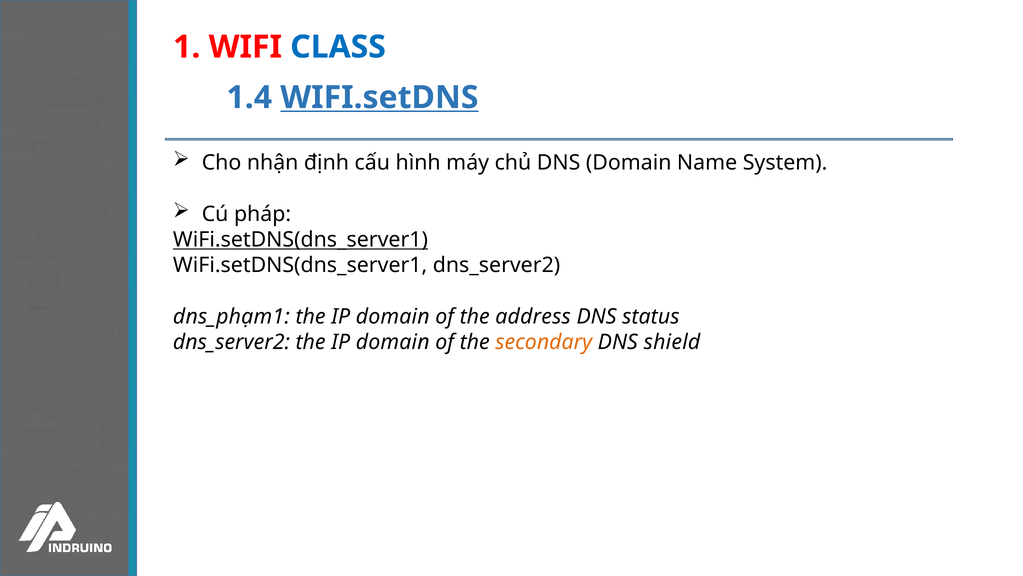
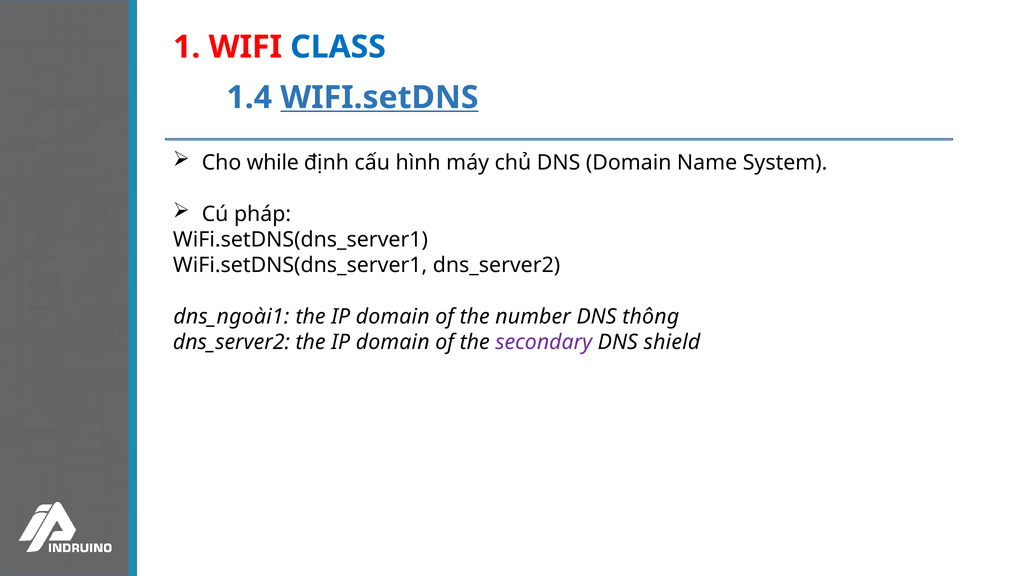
nhận: nhận -> while (273, 163)
WiFi.setDNS(dns_server1 underline: present -> none (300, 239)
dns_phạm1: dns_phạm1 -> dns_ngoài1 (231, 316)
address: address -> number (533, 316)
status: status -> thông (651, 316)
secondary colour: orange -> purple (544, 342)
